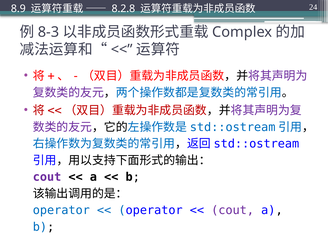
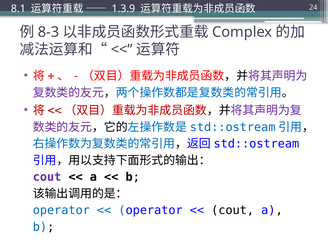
8.9: 8.9 -> 8.1 (18, 9)
8.2.8: 8.2.8 -> 1.3.9 (123, 9)
cout colour: purple -> black (233, 210)
